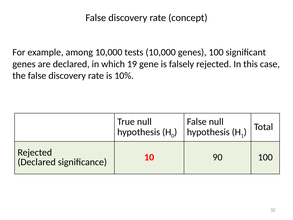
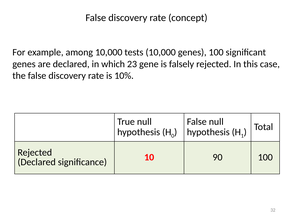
19: 19 -> 23 (132, 64)
